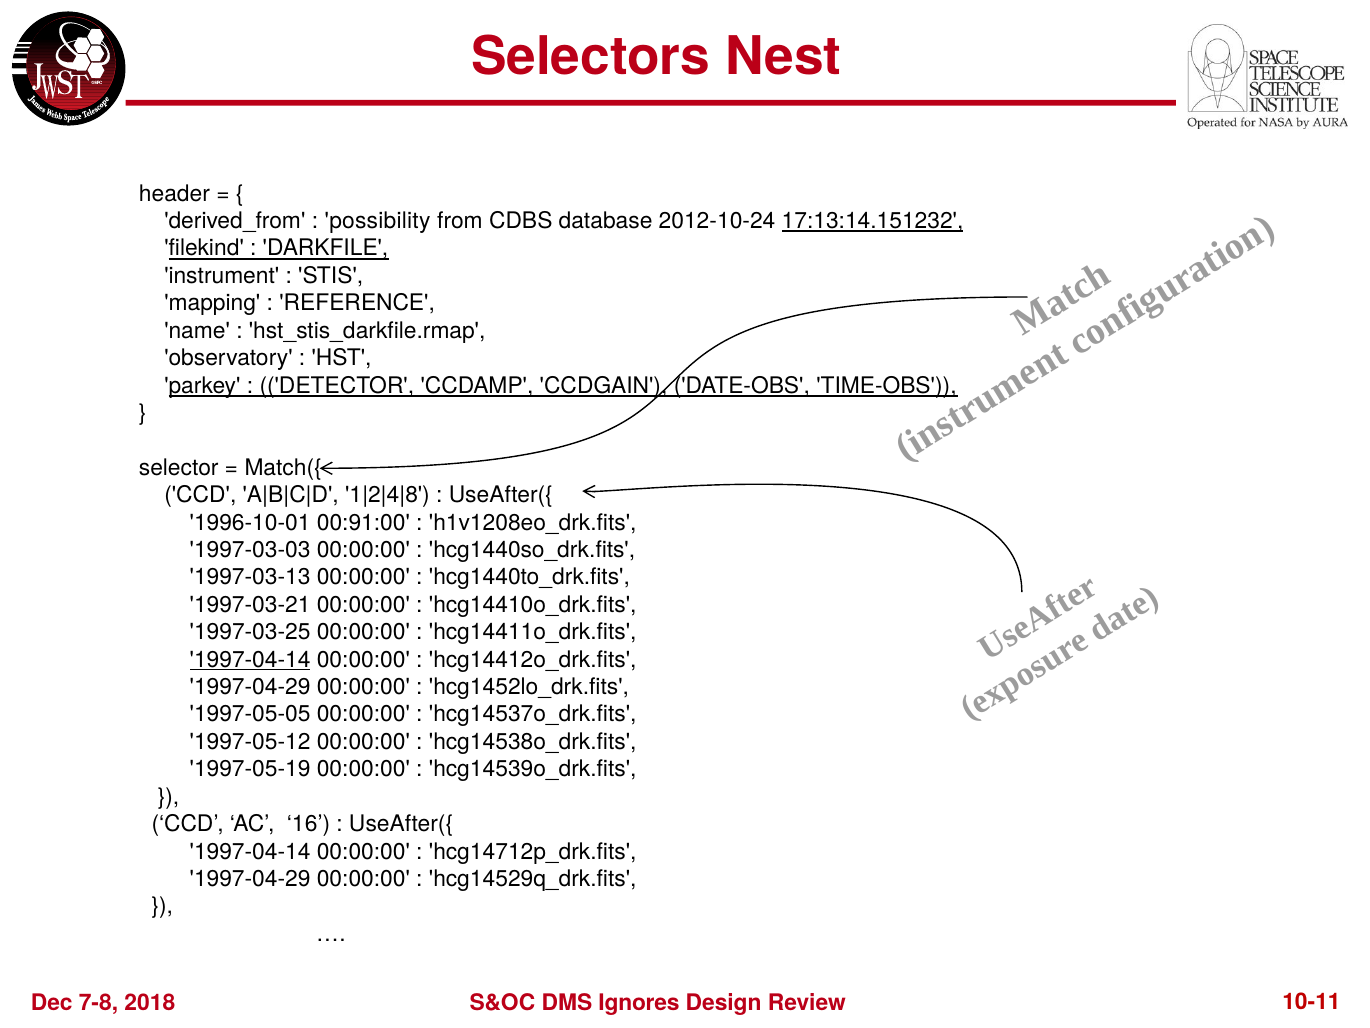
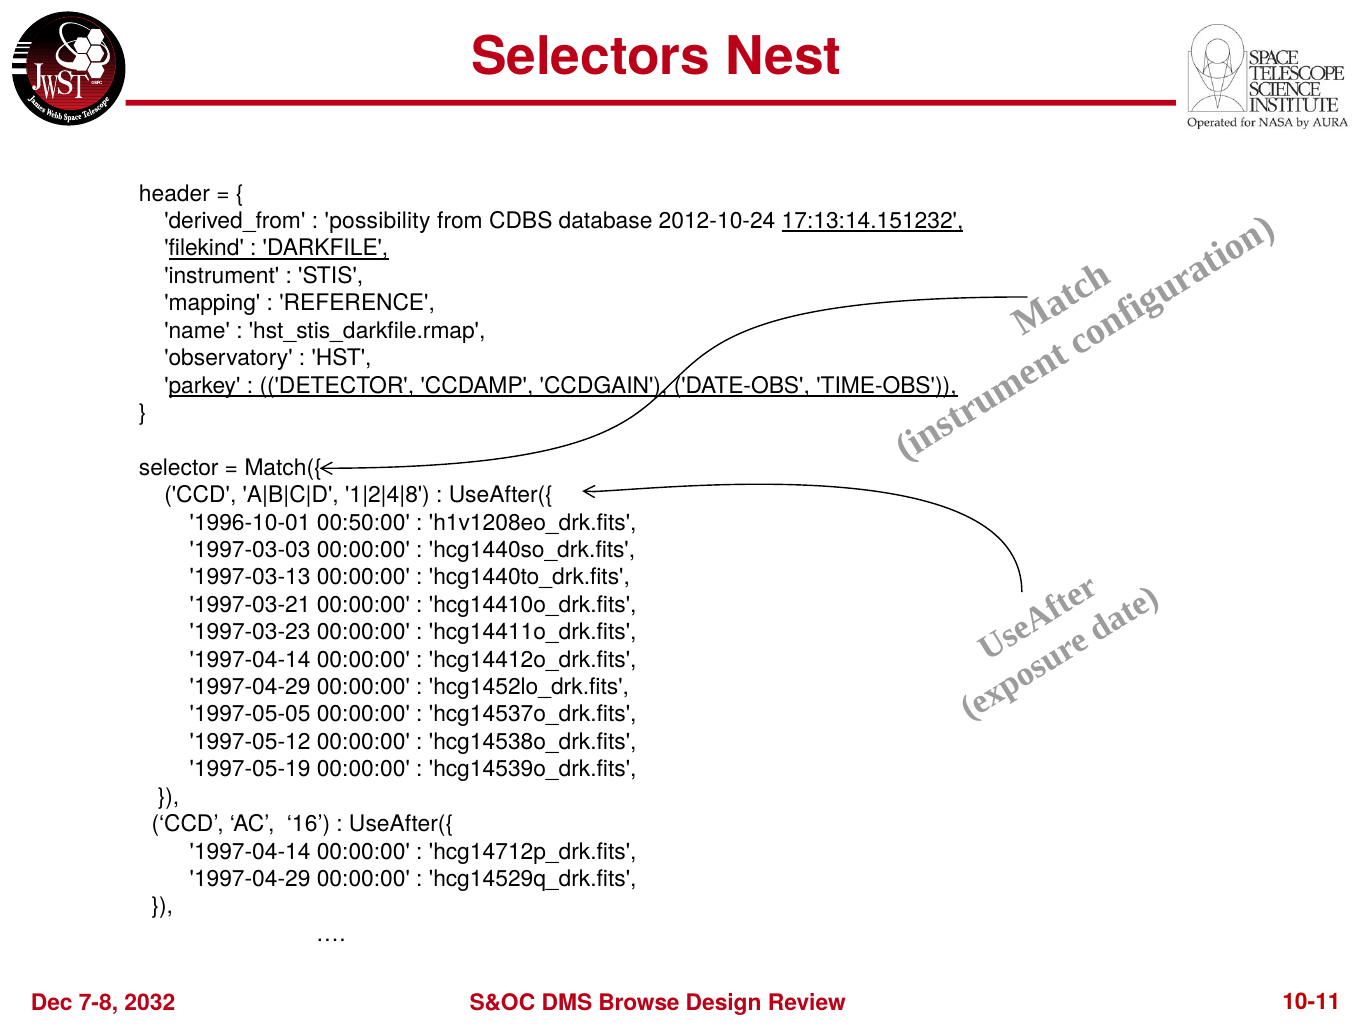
00:91:00: 00:91:00 -> 00:50:00 (363, 522)
1997-03-25: 1997-03-25 -> 1997-03-23 (250, 632)
1997-04-14 underline: present -> none (250, 659)
2018: 2018 -> 2032 (150, 1003)
Ignores: Ignores -> Browse (639, 1003)
